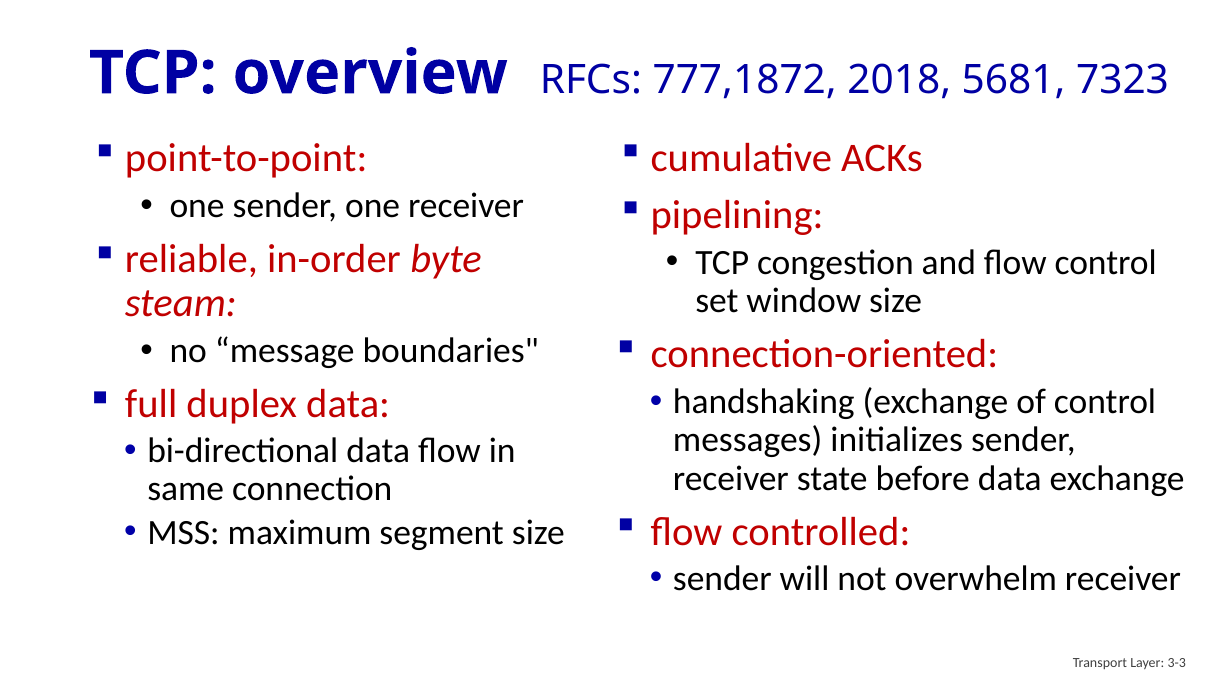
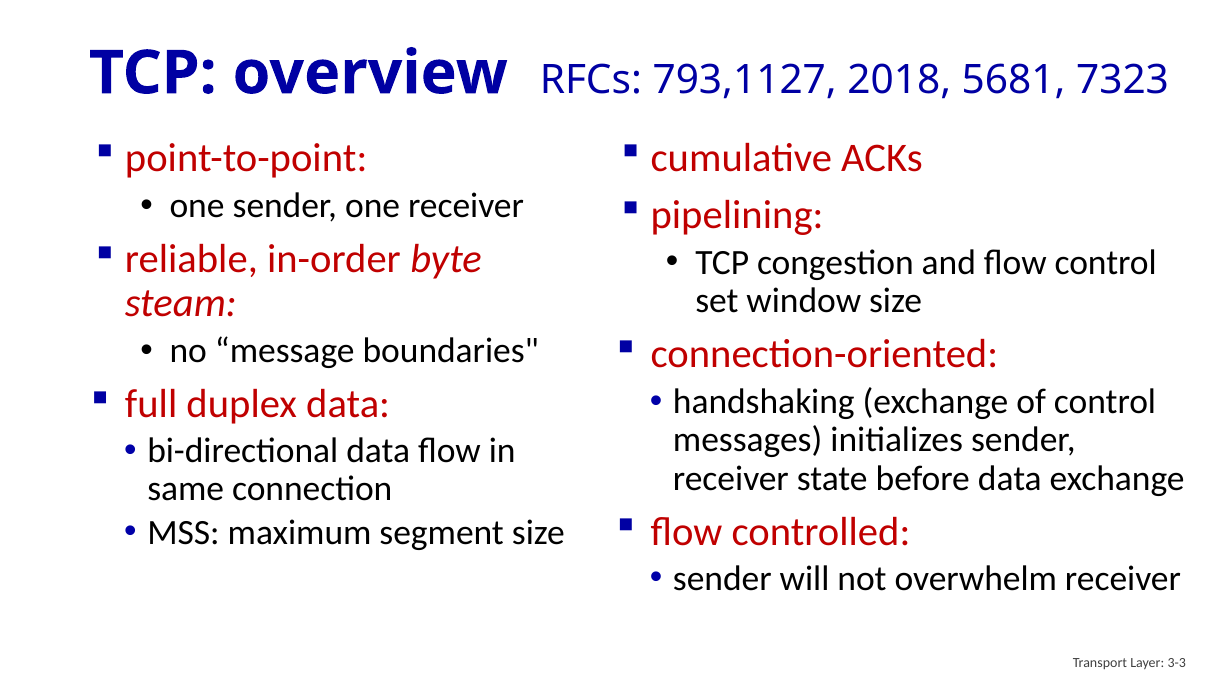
777,1872: 777,1872 -> 793,1127 (745, 80)
